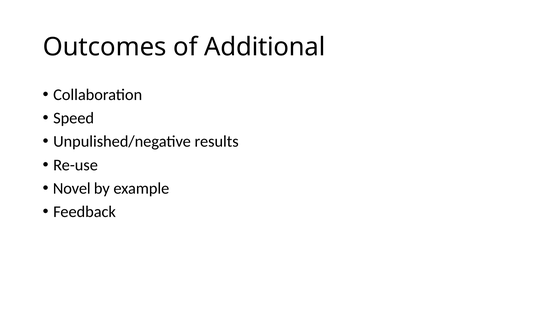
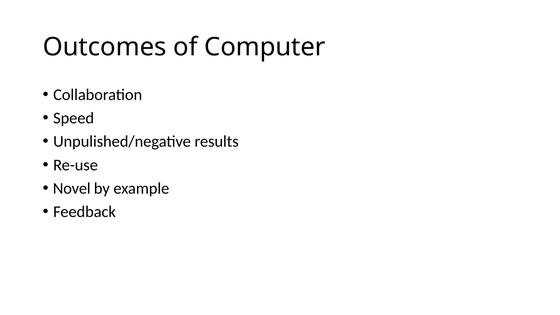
Additional: Additional -> Computer (265, 47)
